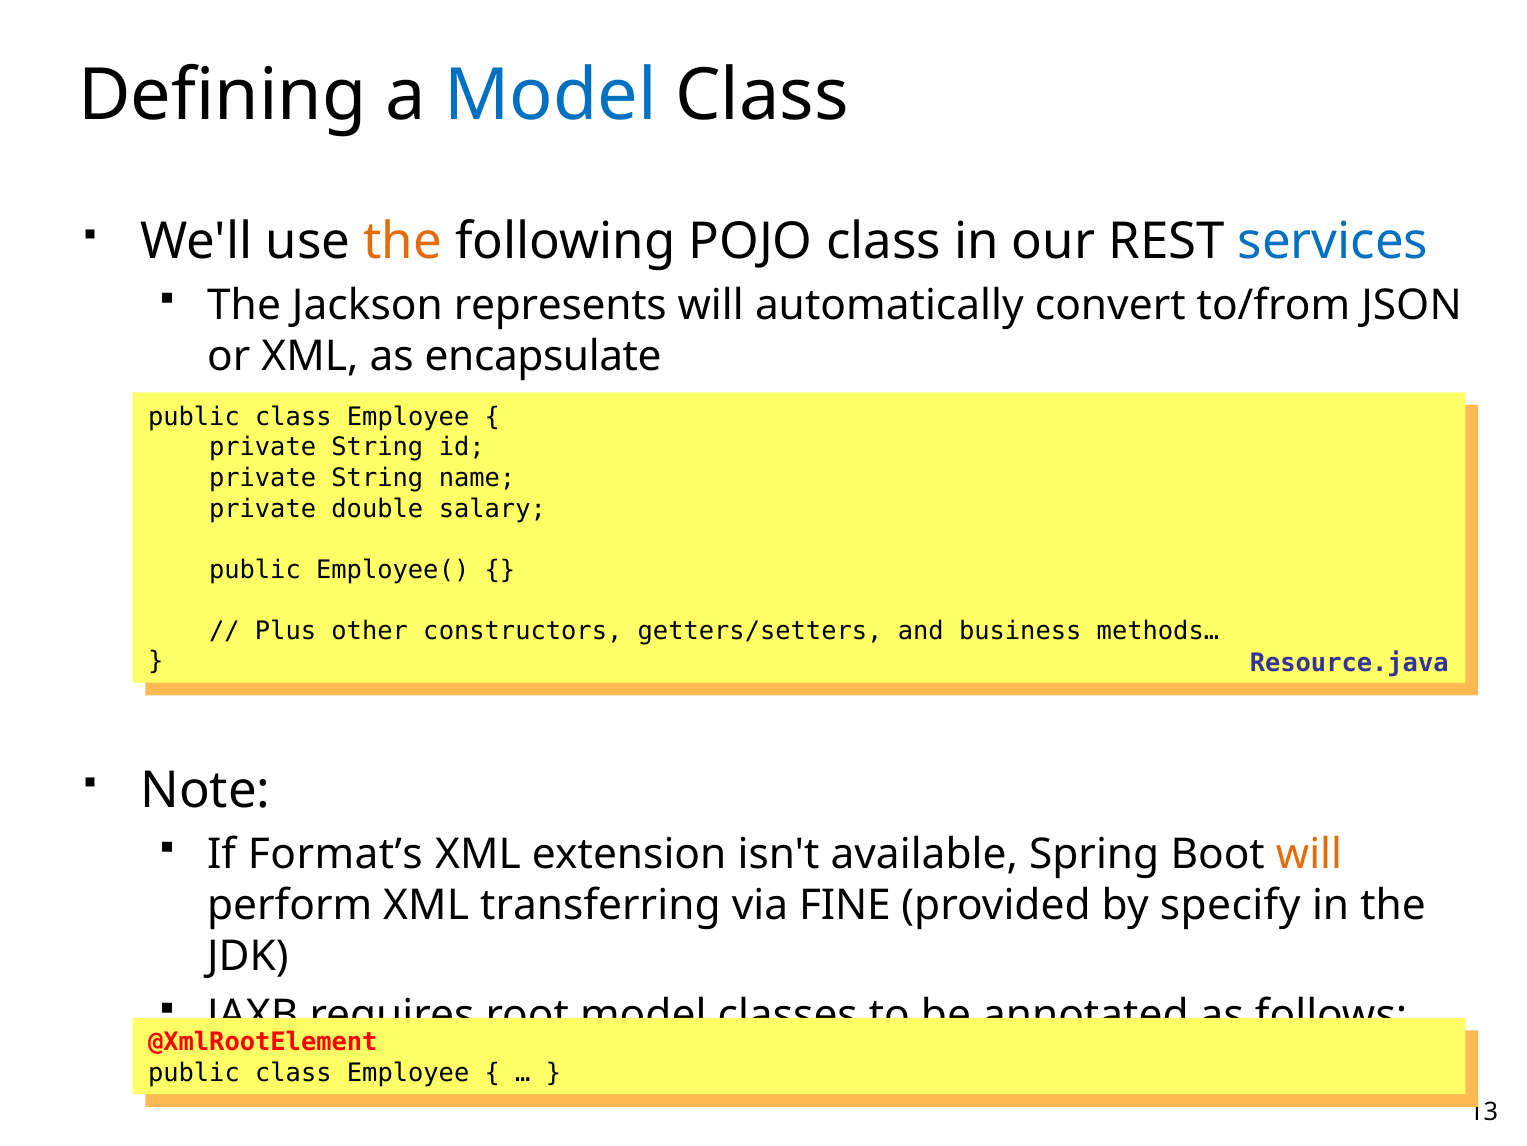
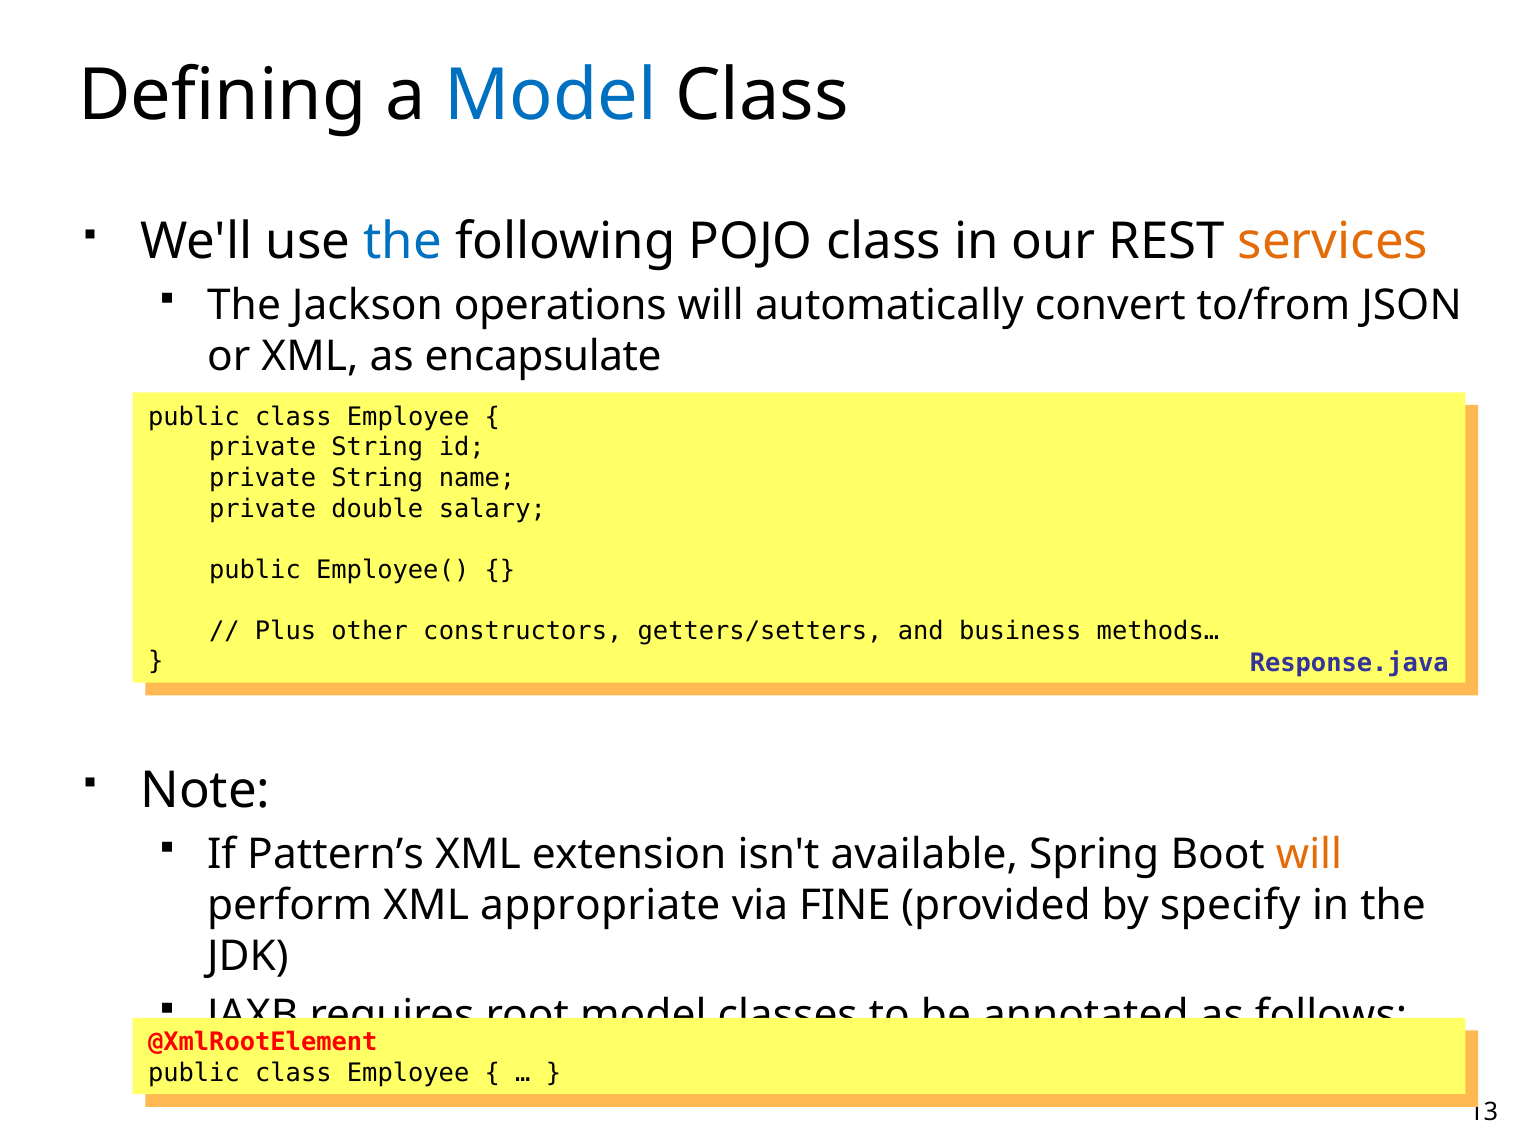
the colour: orange -> blue (403, 242)
services colour: blue -> orange (1333, 242)
represents: represents -> operations (560, 306)
Resource.java: Resource.java -> Response.java (1349, 663)
Format’s: Format’s -> Pattern’s (336, 854)
transferring: transferring -> appropriate (600, 905)
